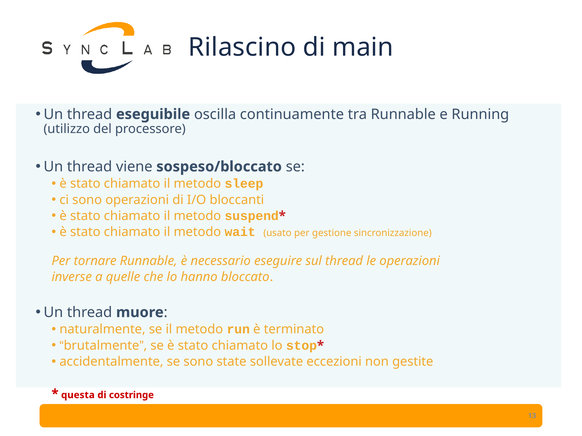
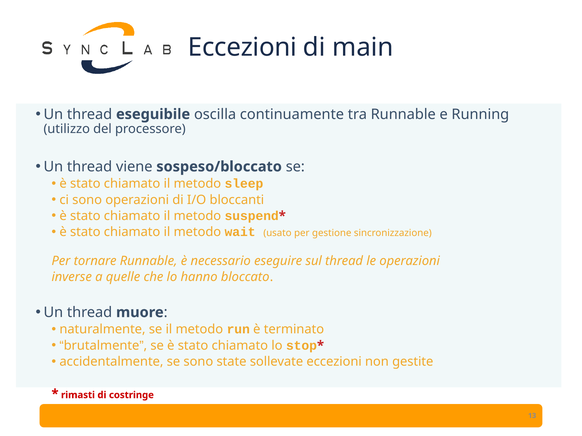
Rilascino: Rilascino -> Eccezioni (242, 47)
questa: questa -> rimasti (78, 395)
